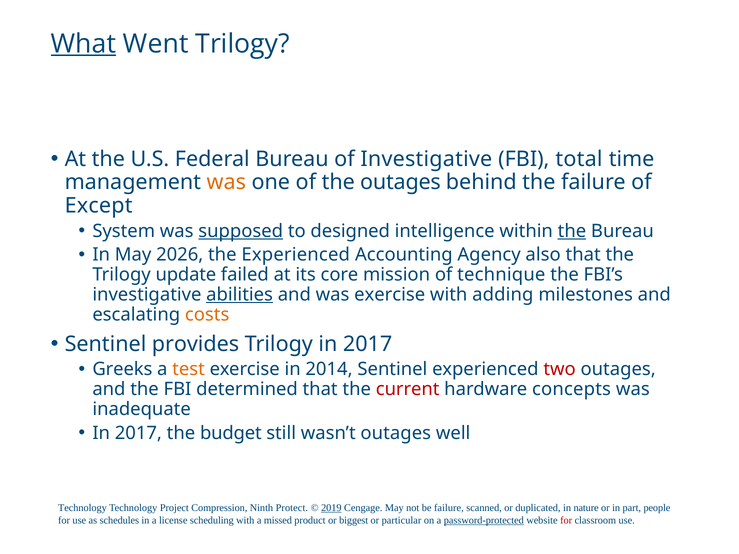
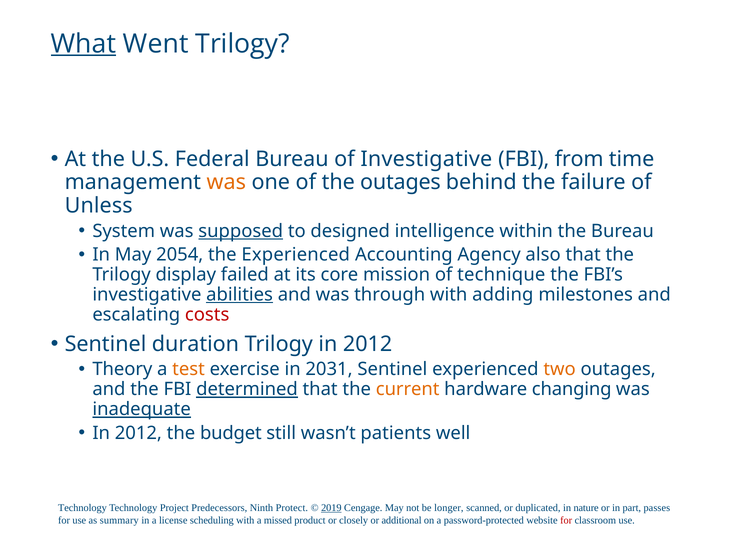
total: total -> from (579, 159)
Except: Except -> Unless (99, 206)
the underline: present -> none (572, 231)
2026: 2026 -> 2054 (180, 255)
update: update -> display (186, 275)
was exercise: exercise -> through (390, 295)
costs colour: orange -> red (207, 315)
provides: provides -> duration (195, 344)
Trilogy in 2017: 2017 -> 2012 (368, 344)
Greeks: Greeks -> Theory (122, 370)
2014: 2014 -> 2031 (329, 370)
two colour: red -> orange (560, 370)
determined underline: none -> present (247, 390)
current colour: red -> orange (408, 390)
concepts: concepts -> changing (572, 390)
inadequate underline: none -> present (142, 409)
2017: 2017 -> 2012 (138, 433)
wasn’t outages: outages -> patients (396, 433)
Compression: Compression -> Predecessors (219, 508)
be failure: failure -> longer (449, 508)
people: people -> passes (657, 508)
schedules: schedules -> summary (119, 520)
biggest: biggest -> closely (354, 520)
particular: particular -> additional (402, 520)
password-protected underline: present -> none (484, 520)
